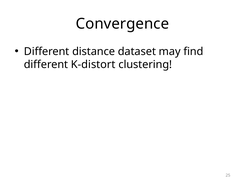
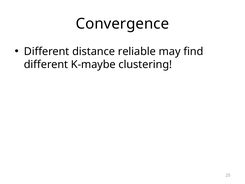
dataset: dataset -> reliable (137, 51)
K-distort: K-distort -> K-maybe (93, 64)
